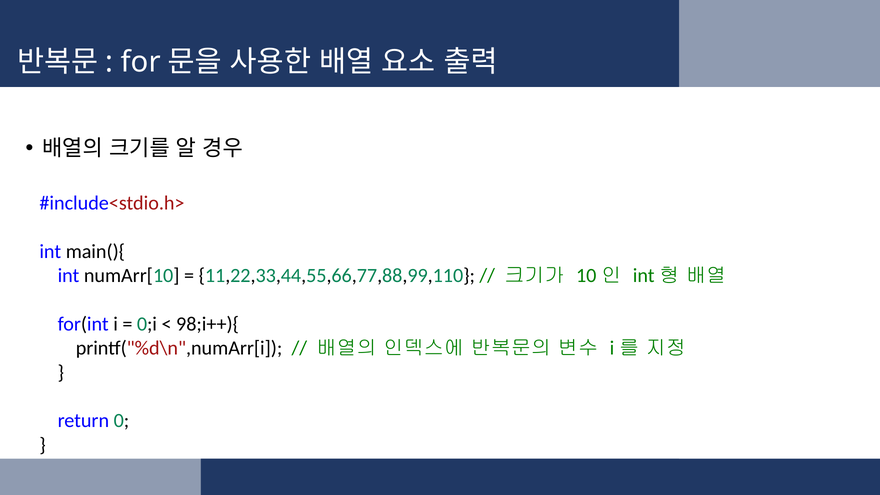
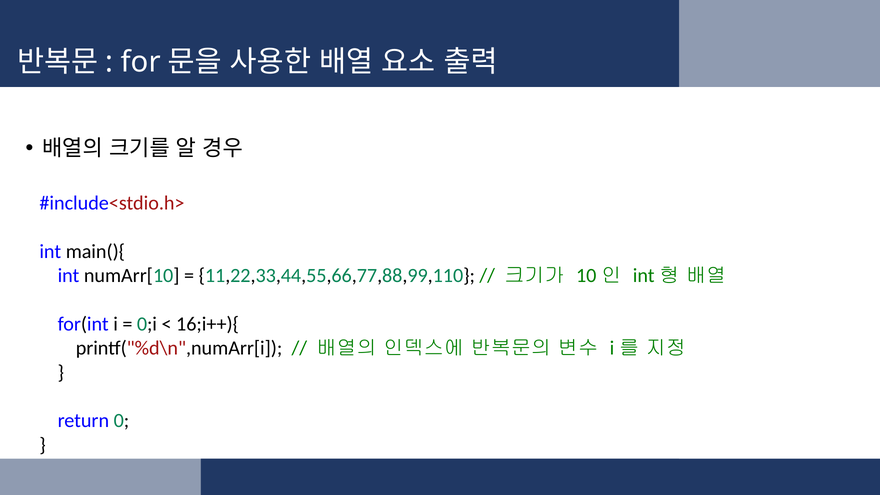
98;i++){: 98;i++){ -> 16;i++){ (208, 324)
